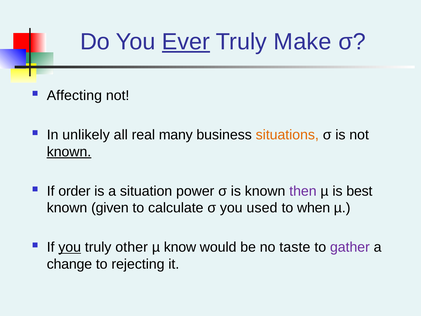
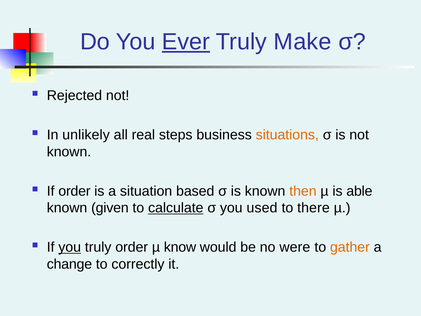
Affecting: Affecting -> Rejected (74, 96)
many: many -> steps (176, 135)
known underline: present -> none (69, 152)
power: power -> based (195, 191)
then colour: purple -> orange (303, 191)
best: best -> able (359, 191)
calculate underline: none -> present (176, 208)
when: when -> there (313, 208)
truly other: other -> order (132, 247)
taste: taste -> were (295, 247)
gather colour: purple -> orange (350, 247)
rejecting: rejecting -> correctly (138, 264)
